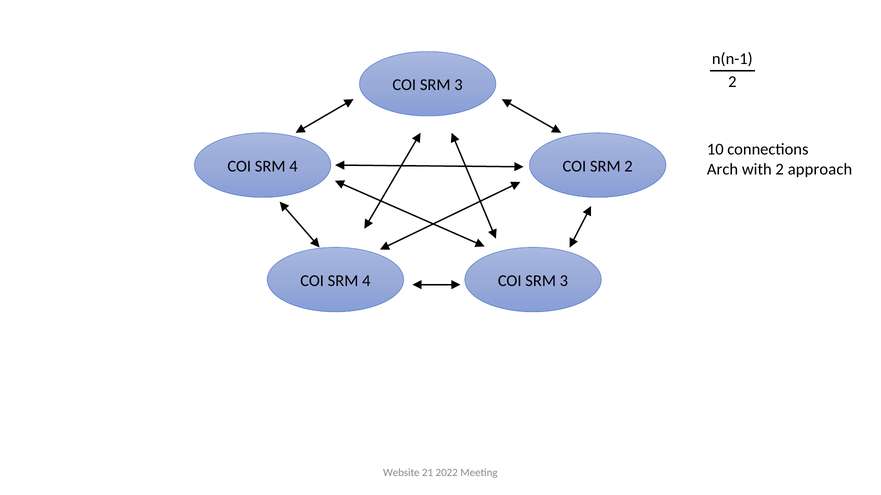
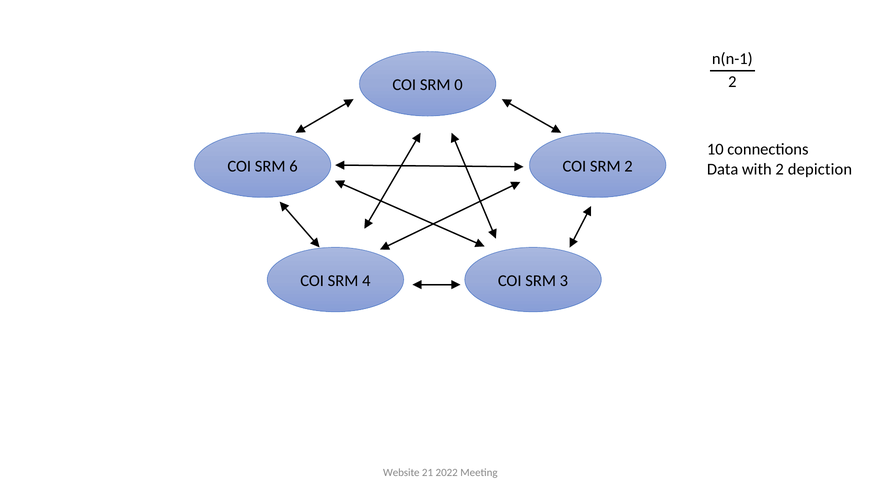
3: 3 -> 0 (459, 85)
4: 4 -> 6 (293, 166)
Arch: Arch -> Data (723, 170)
approach: approach -> depiction (820, 170)
